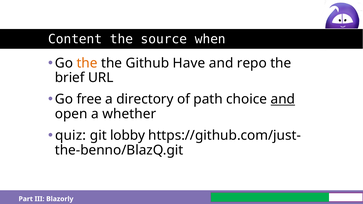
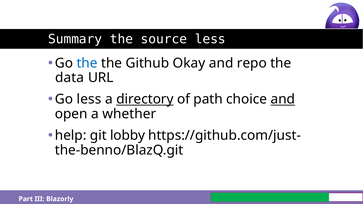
Content: Content -> Summary (75, 39)
source when: when -> less (210, 39)
the colour: orange -> blue (87, 63)
Have: Have -> Okay (189, 63)
brief: brief -> data (70, 78)
Go free: free -> less (89, 99)
directory underline: none -> present (145, 99)
quiz: quiz -> help (71, 136)
